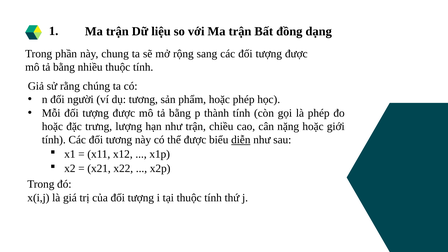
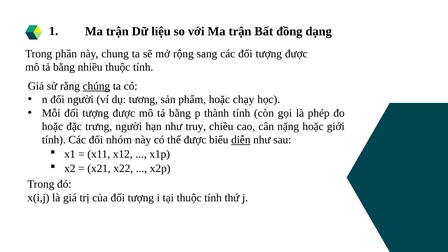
chúng underline: none -> present (96, 86)
hoặc phép: phép -> chạy (244, 100)
trưng lượng: lượng -> người (129, 126)
như trận: trận -> truy (196, 126)
đối tương: tương -> nhóm (119, 140)
